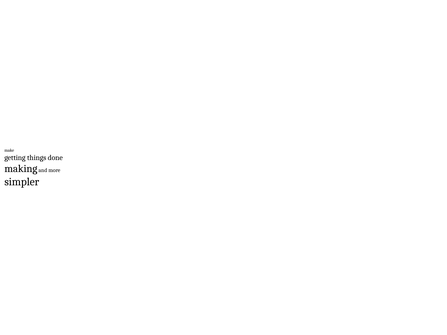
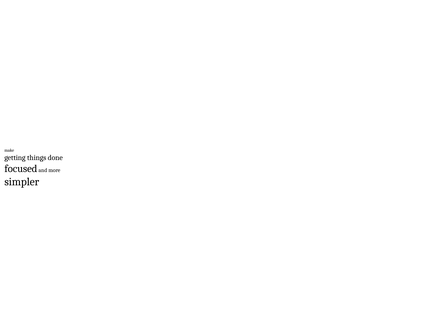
making: making -> focused (21, 169)
